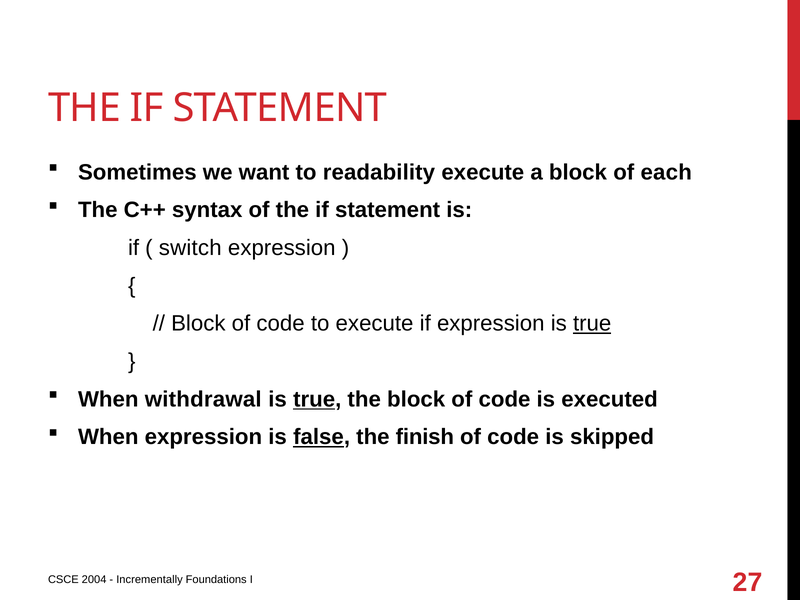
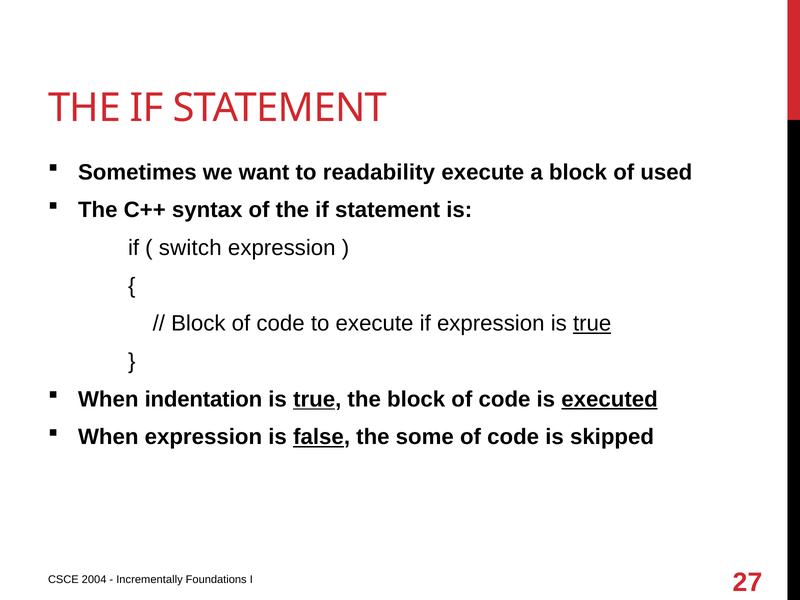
each: each -> used (666, 172)
withdrawal: withdrawal -> indentation (203, 399)
executed underline: none -> present (610, 399)
finish: finish -> some (425, 437)
